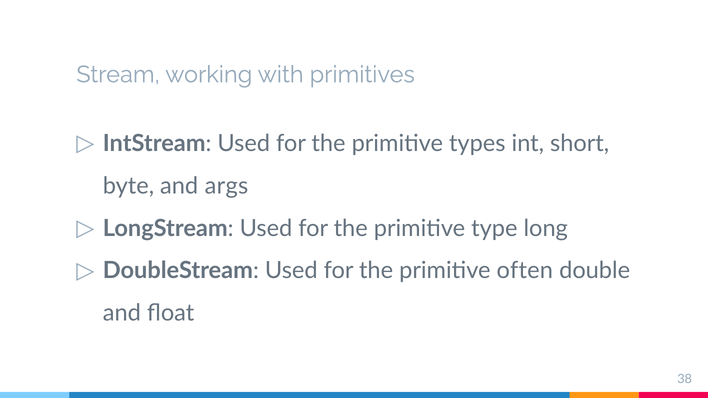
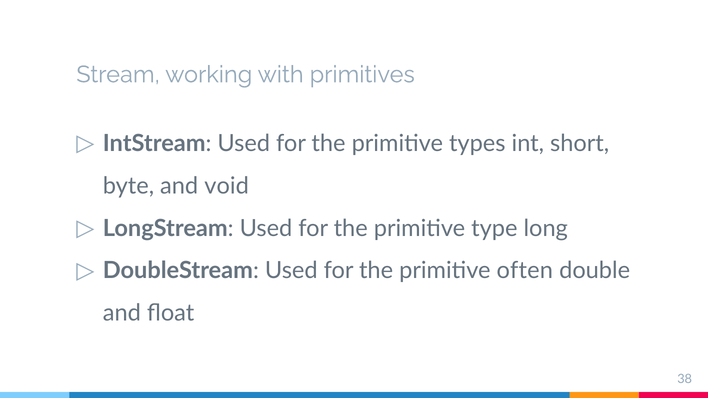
args: args -> void (227, 186)
